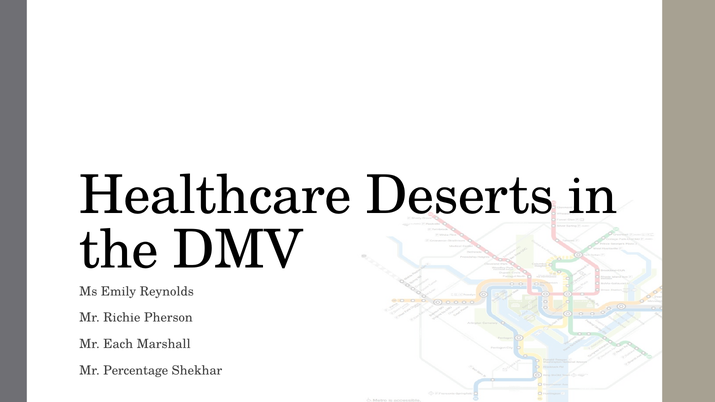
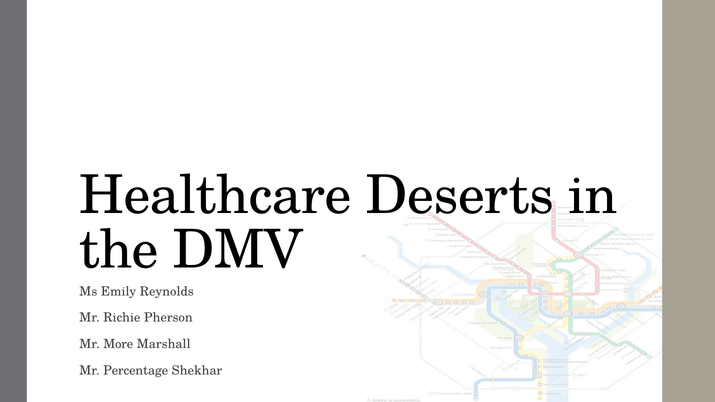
Each: Each -> More (118, 344)
